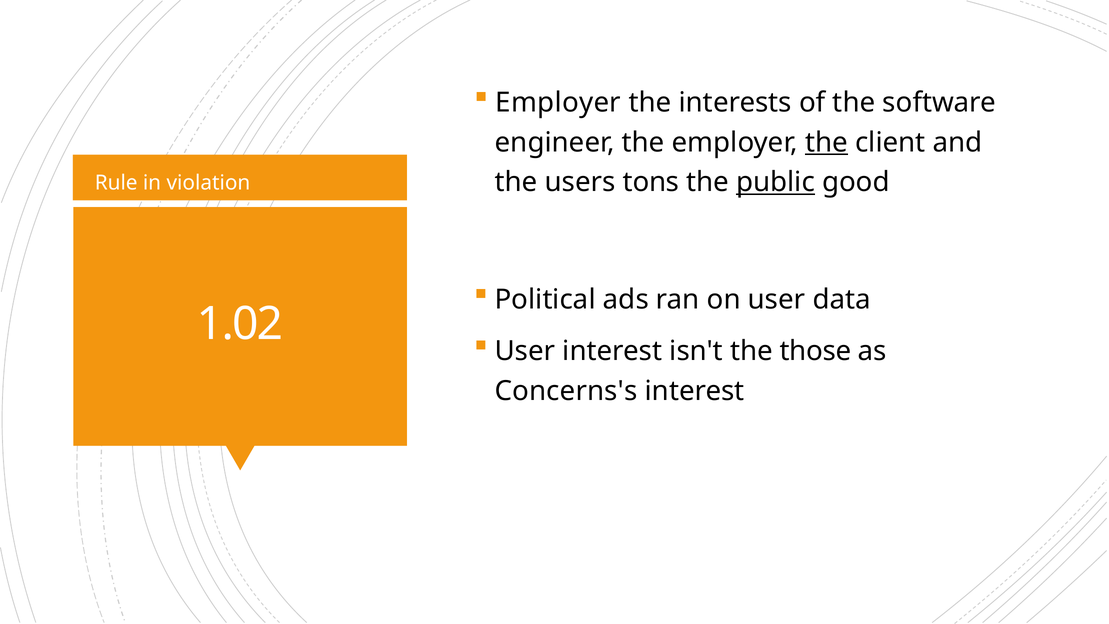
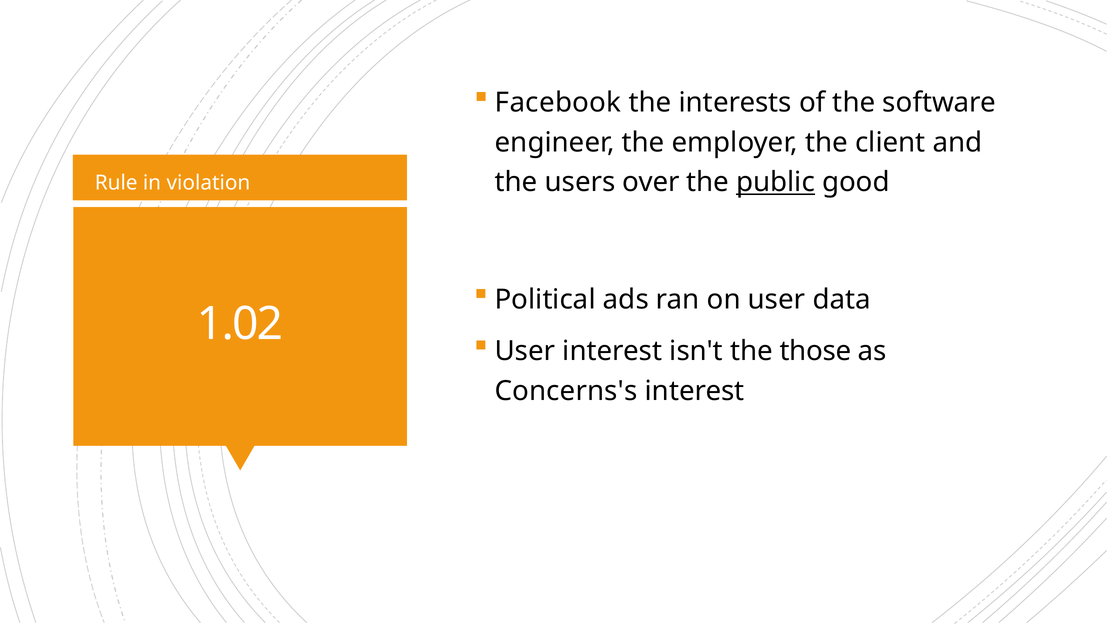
Employer: Employer -> Facebook (558, 102)
the underline: present -> none (827, 142)
tons: tons -> over (651, 182)
